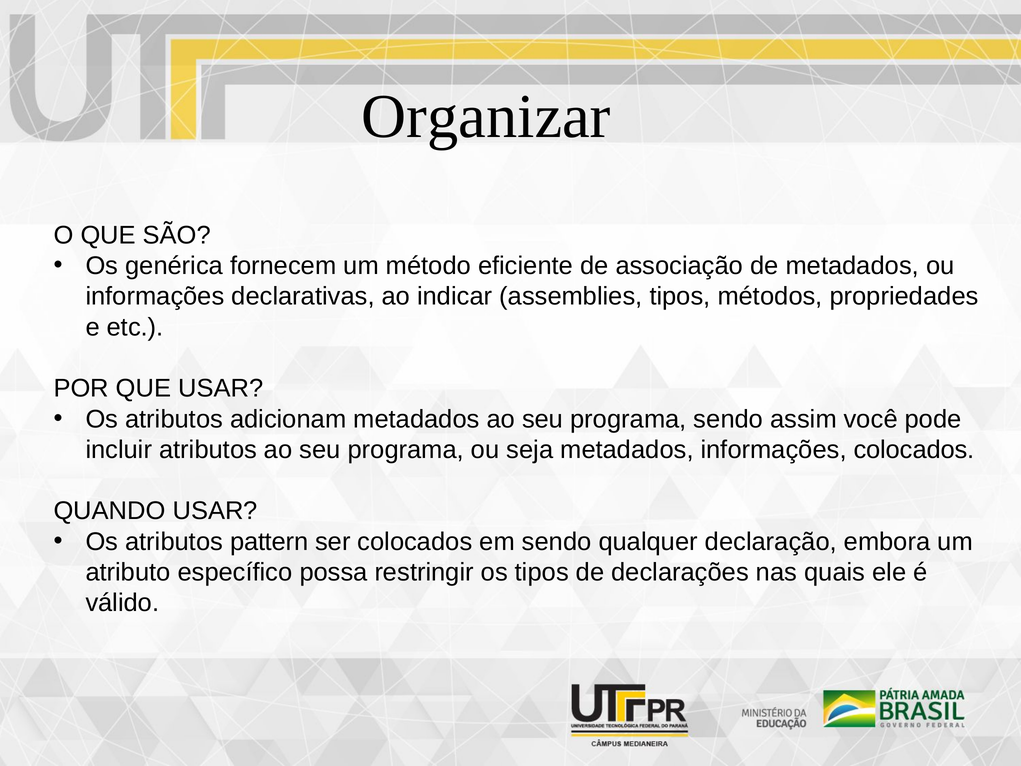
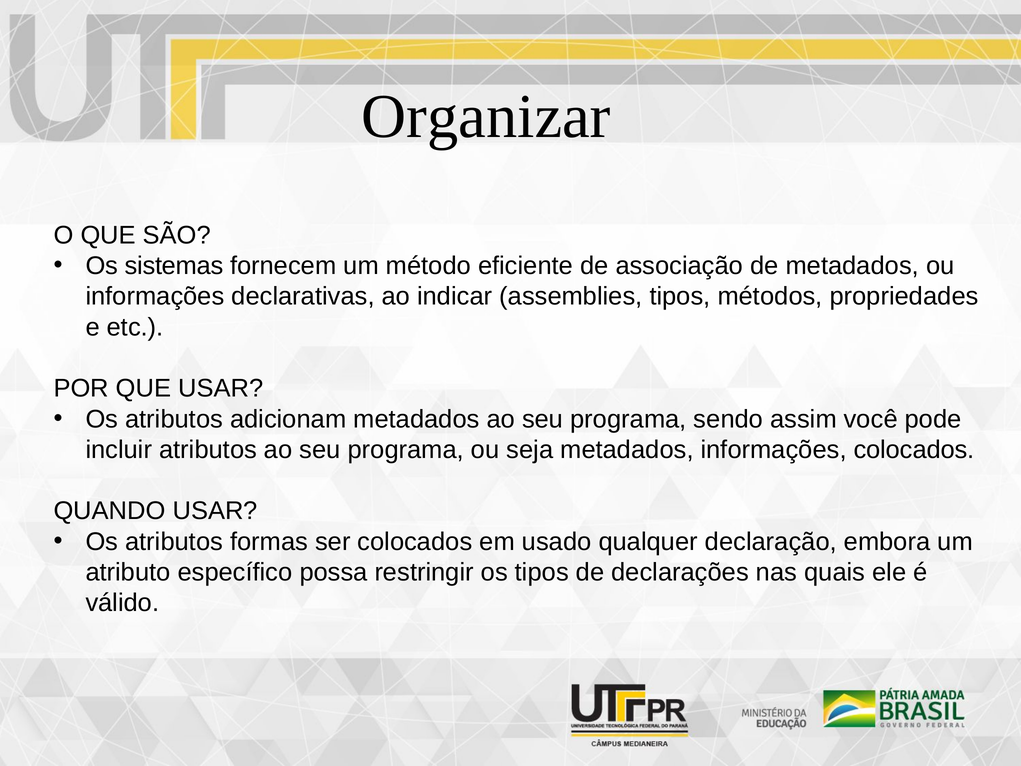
genérica: genérica -> sistemas (174, 266)
pattern: pattern -> formas (269, 542)
em sendo: sendo -> usado (557, 542)
